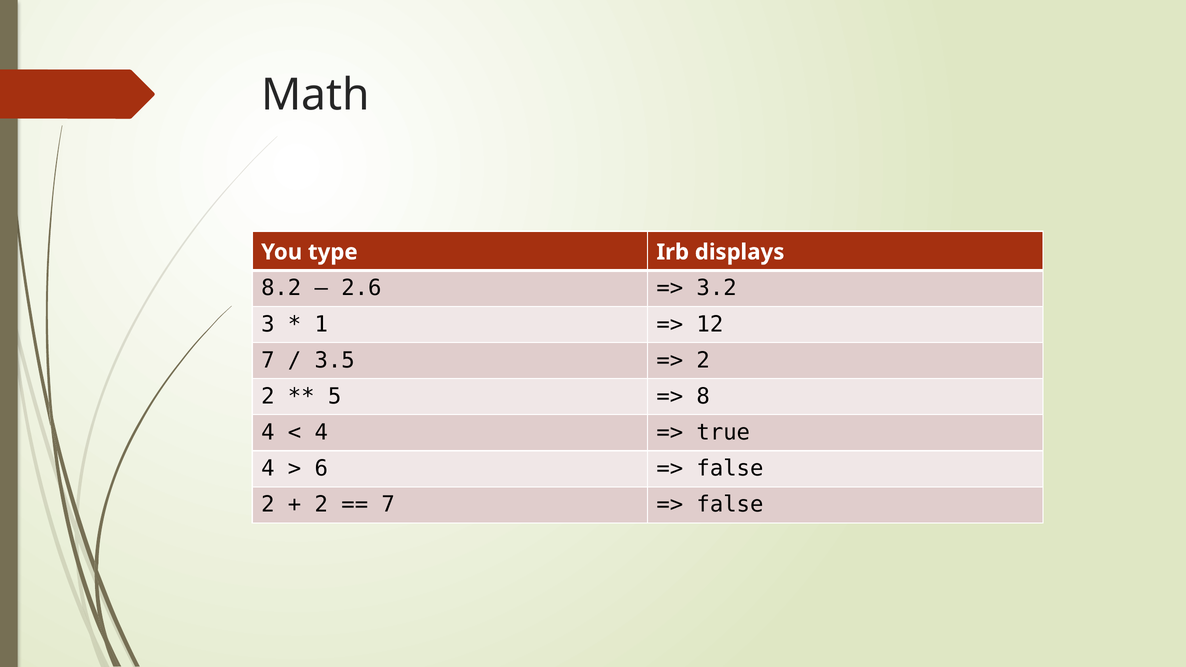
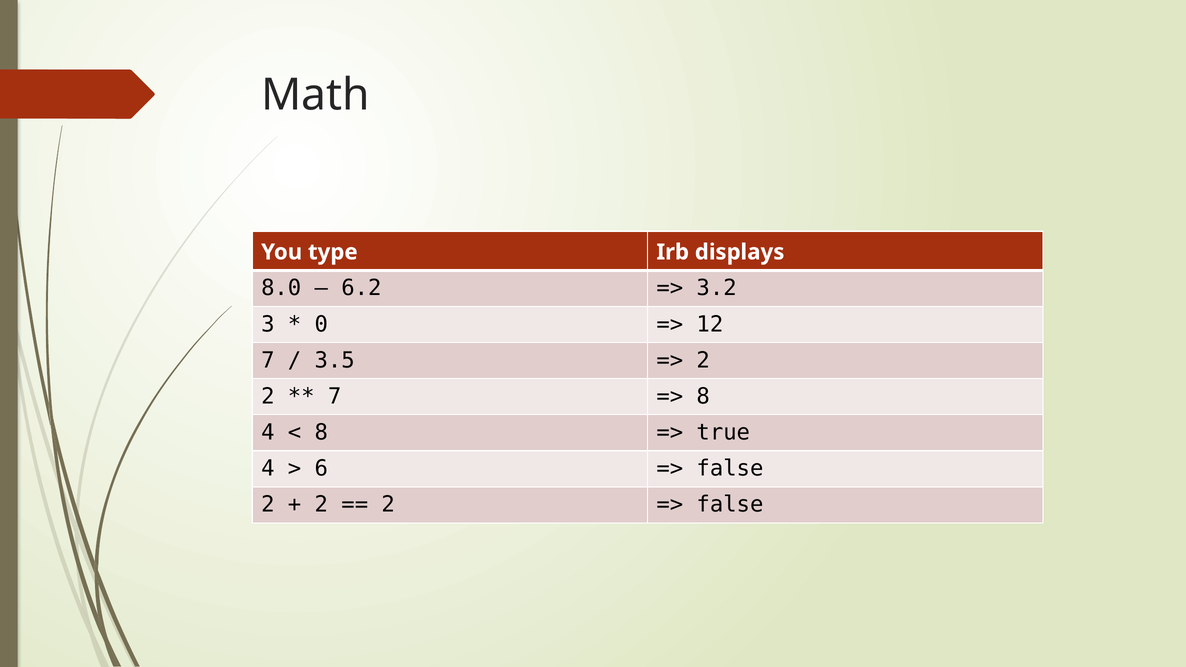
8.2: 8.2 -> 8.0 (281, 288)
2.6: 2.6 -> 6.2 (361, 288)
1: 1 -> 0 (321, 324)
5: 5 -> 7 (335, 396)
4: 4 -> 8 (321, 432)
7: 7 -> 2 (388, 505)
